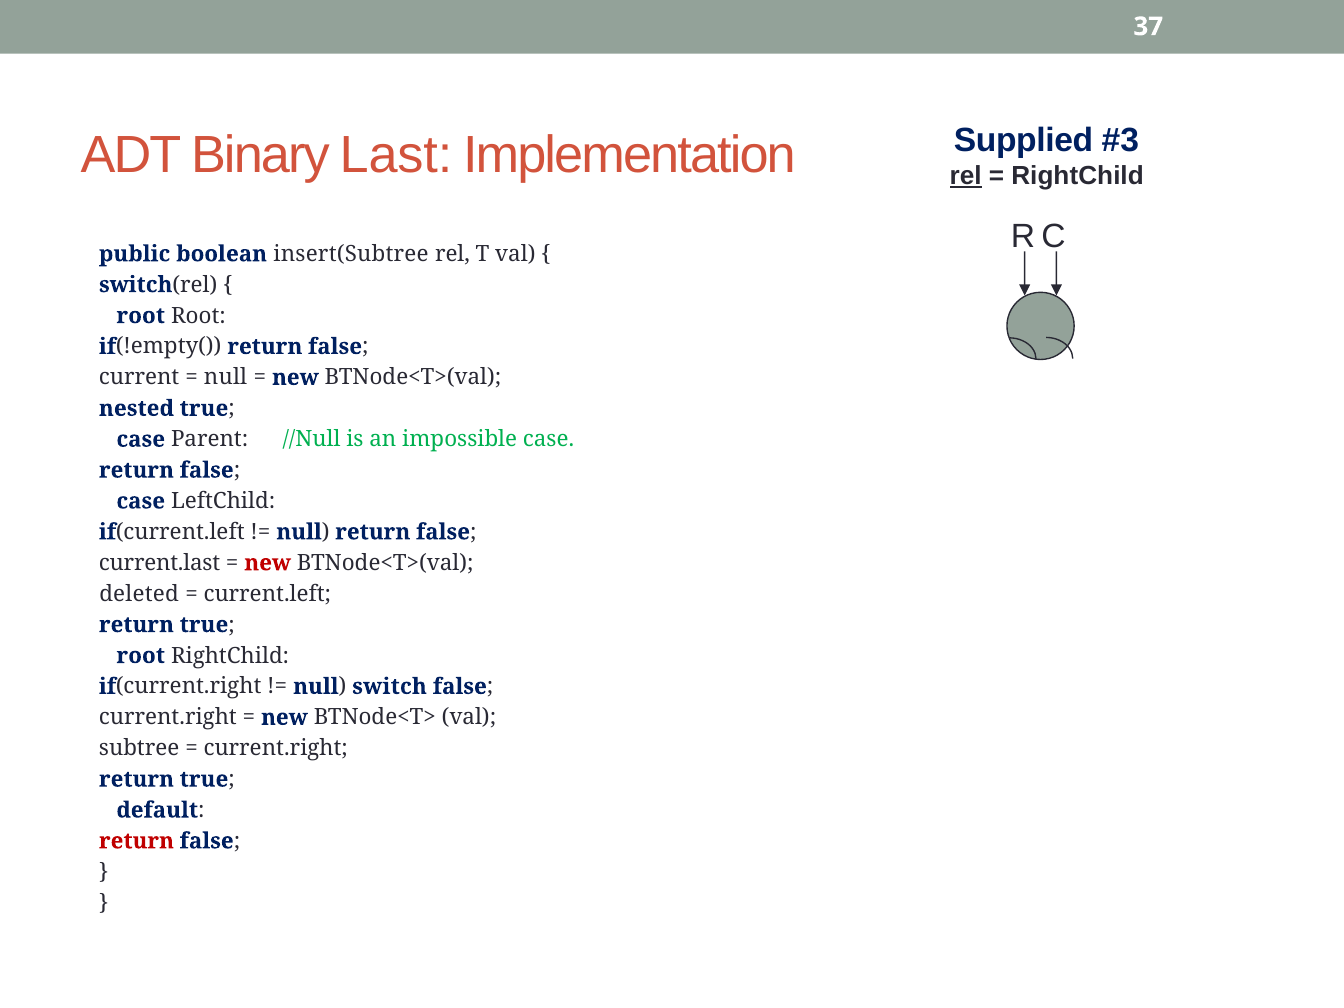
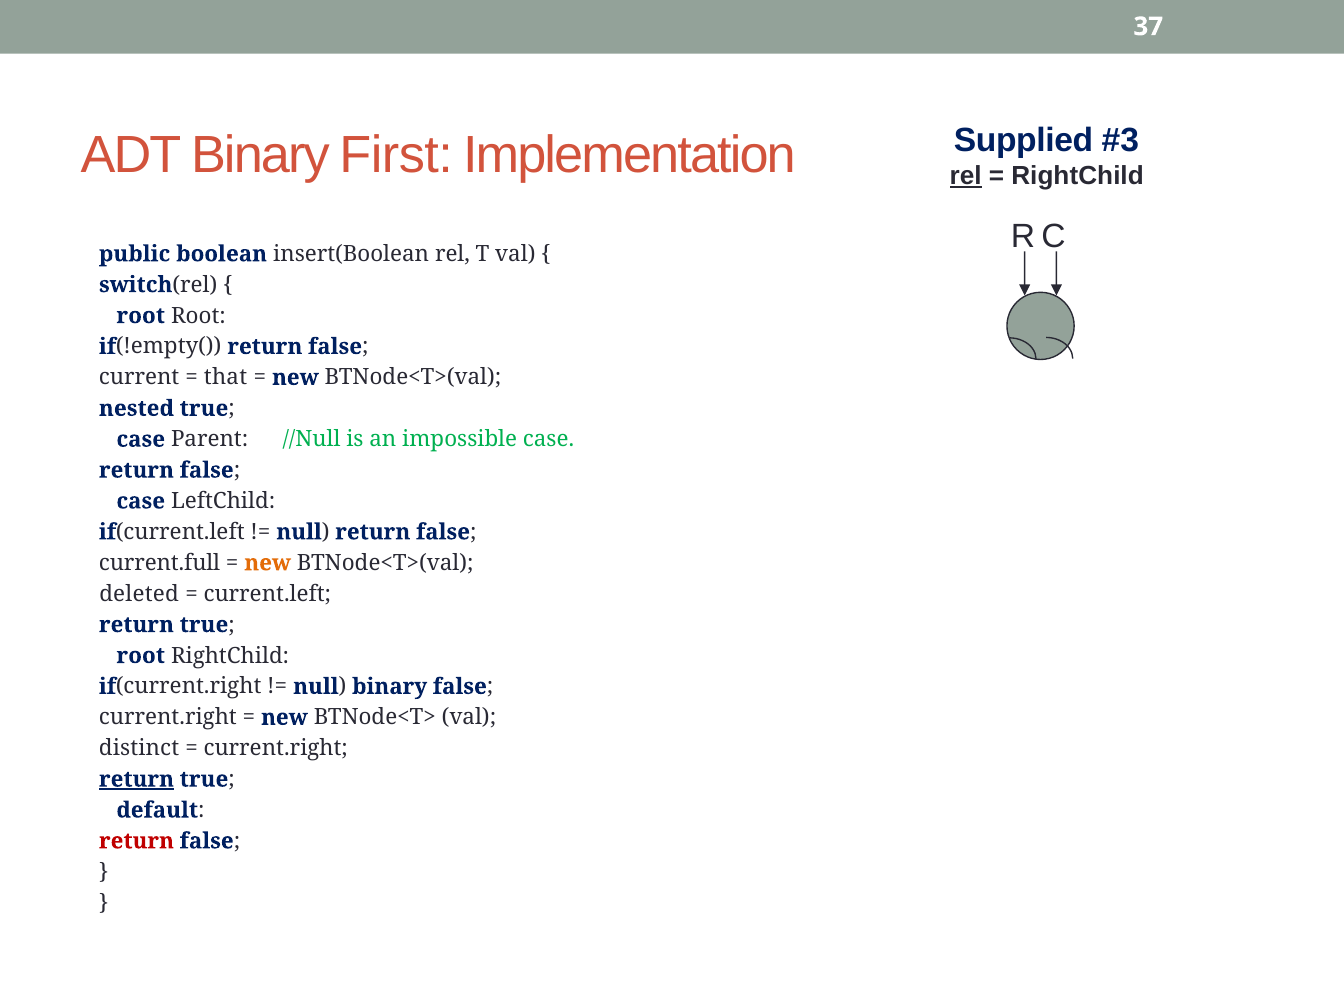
Last: Last -> First (396, 155)
insert(Subtree: insert(Subtree -> insert(Boolean (351, 254)
null: null -> that (226, 378)
current.last: current.last -> current.full (160, 563)
new colour: red -> orange (268, 563)
null switch: switch -> binary (390, 687)
subtree: subtree -> distinct (139, 748)
return underline: none -> present (136, 779)
